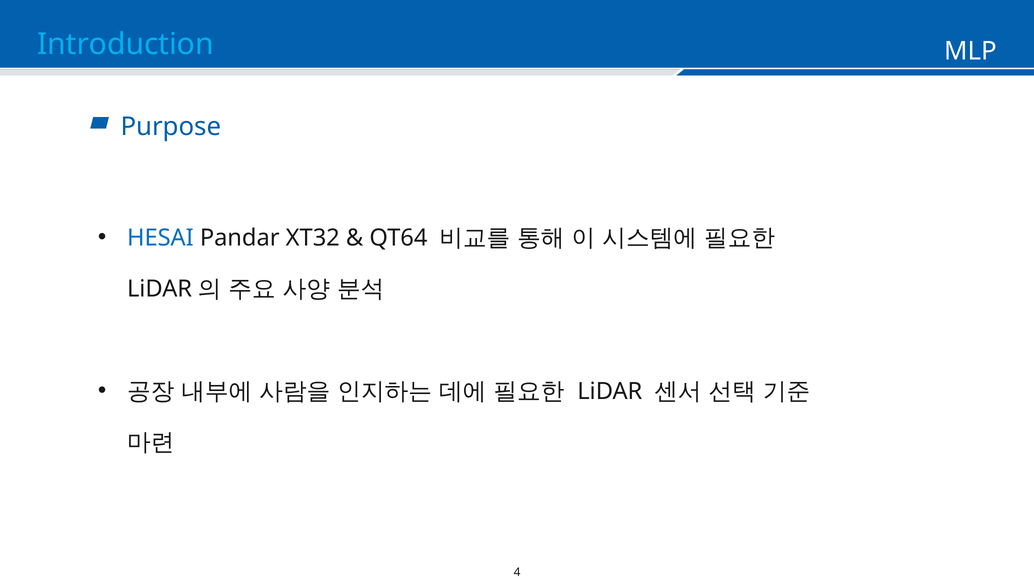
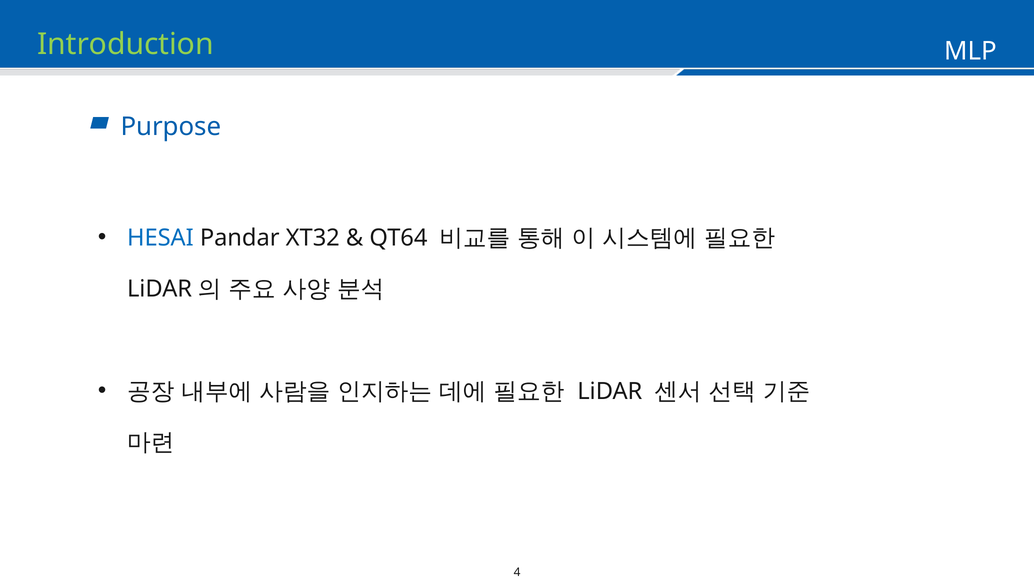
Introduction colour: light blue -> light green (125, 44)
